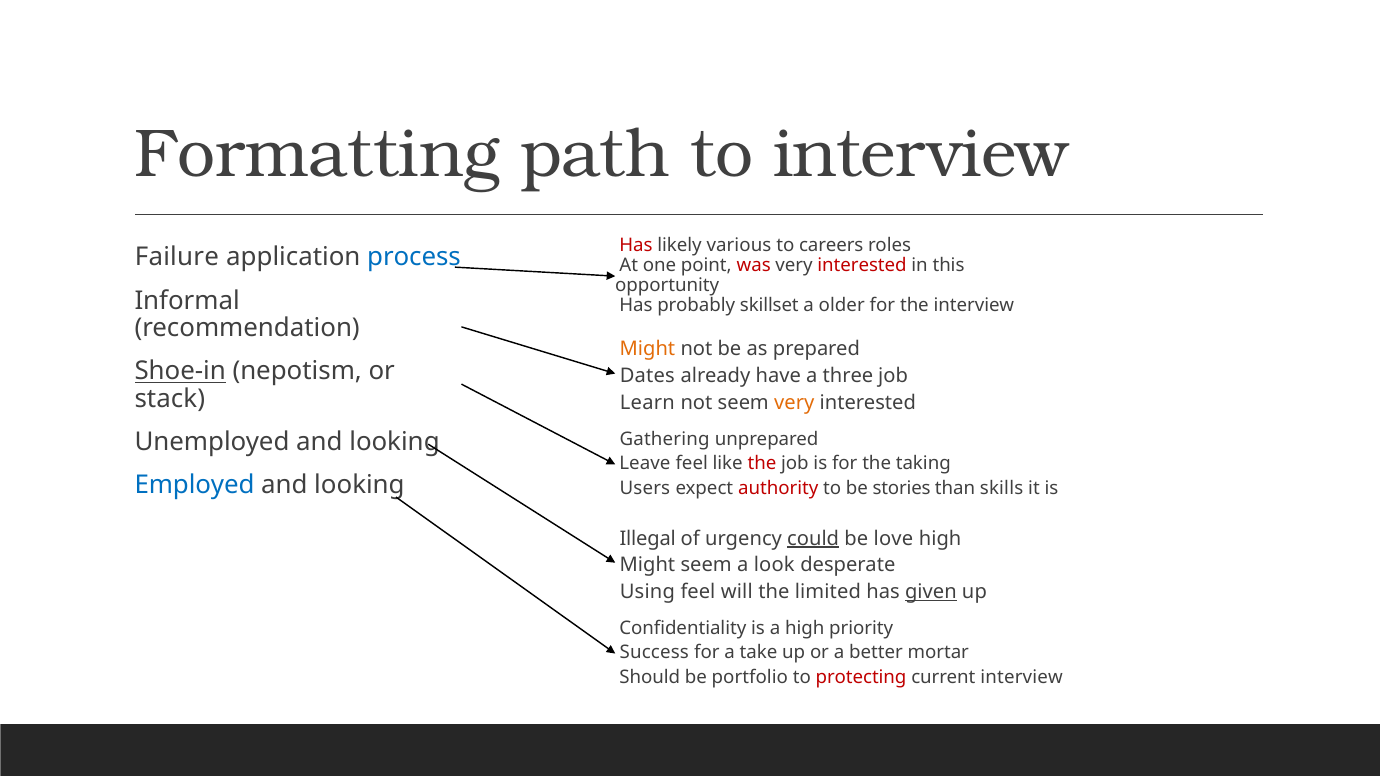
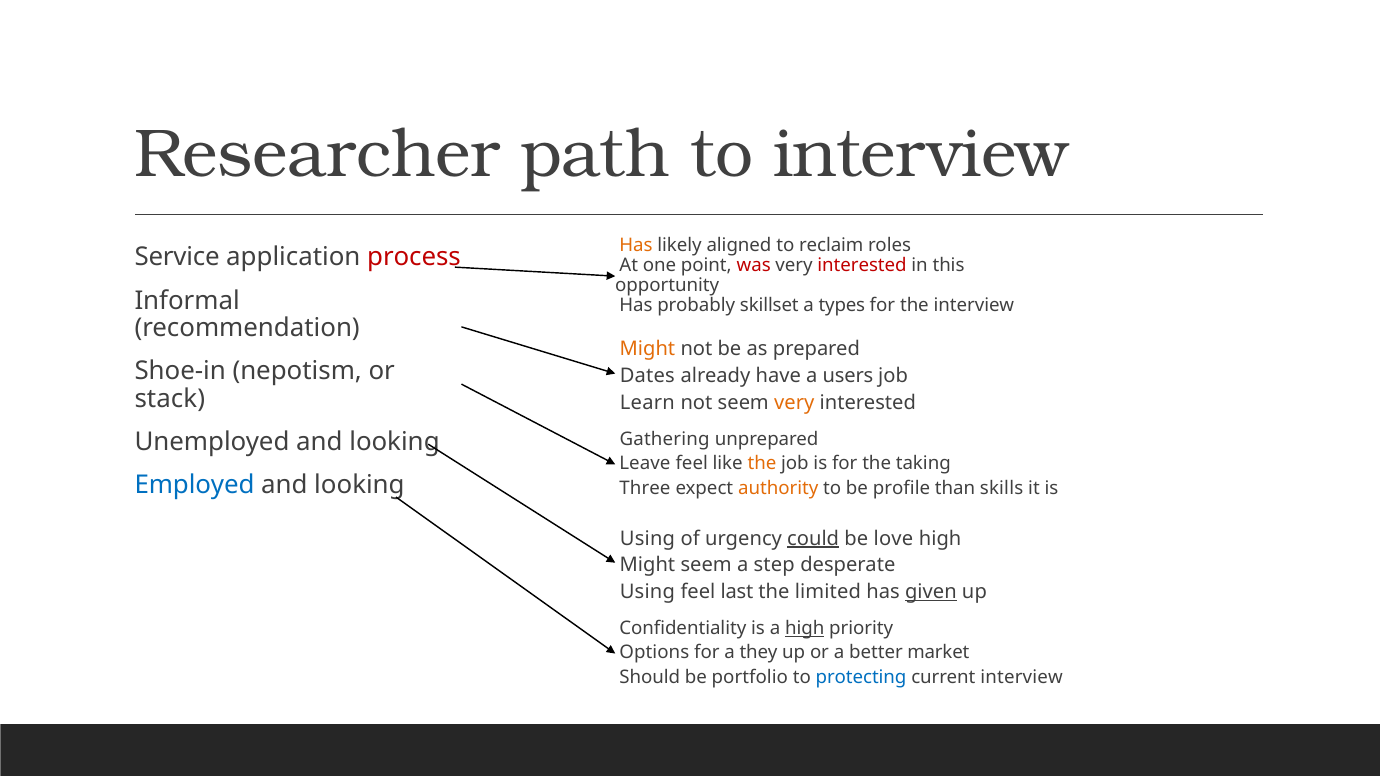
Formatting: Formatting -> Researcher (317, 155)
Has colour: red -> orange (636, 246)
various: various -> aligned (739, 246)
careers: careers -> reclaim (831, 246)
Failure: Failure -> Service (177, 257)
process colour: blue -> red (414, 257)
older: older -> types (842, 305)
Shoe-in underline: present -> none (180, 371)
three: three -> users (848, 376)
the colour: red -> orange (762, 464)
Users: Users -> Three (645, 488)
authority colour: red -> orange (778, 488)
stories: stories -> profile (901, 488)
Illegal: Illegal -> Using (648, 539)
look: look -> step (774, 565)
will: will -> last (737, 592)
high underline: none -> present (805, 628)
Success: Success -> Options (654, 653)
take: take -> they (759, 653)
mortar: mortar -> market (938, 653)
protecting colour: red -> blue (861, 678)
